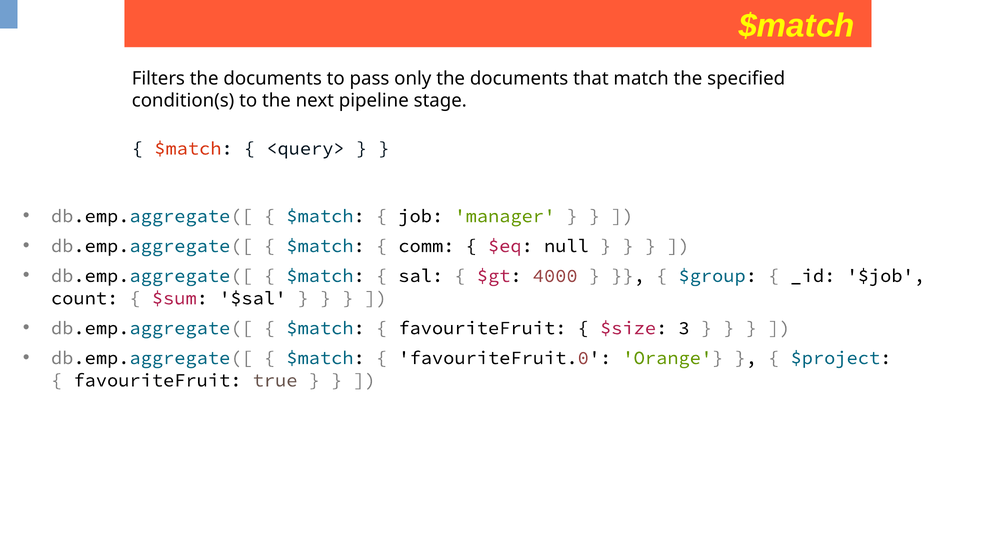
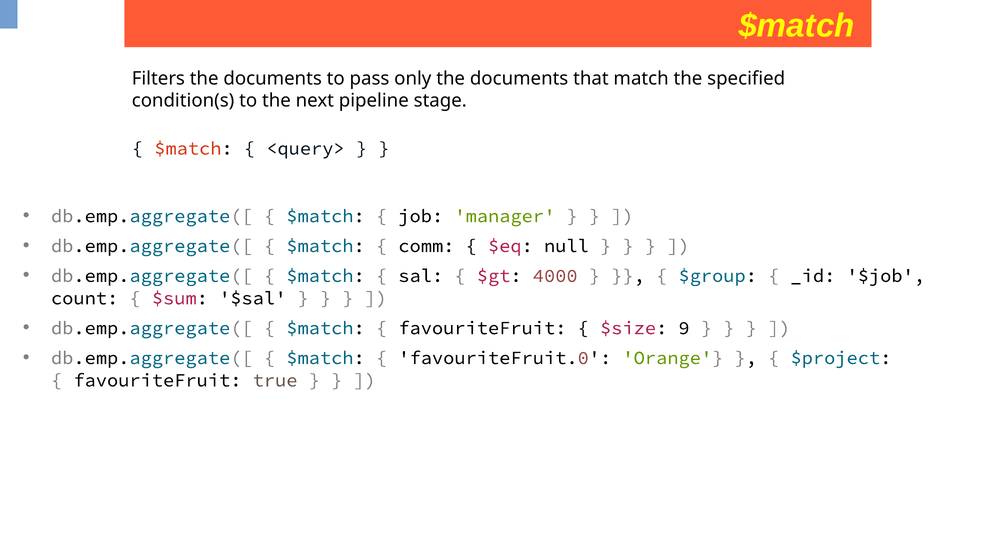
3: 3 -> 9 (684, 328)
